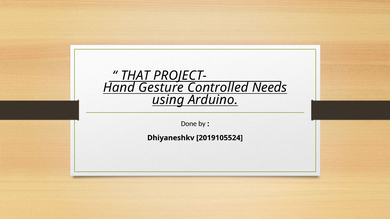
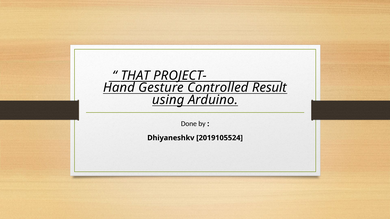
Needs: Needs -> Result (269, 88)
